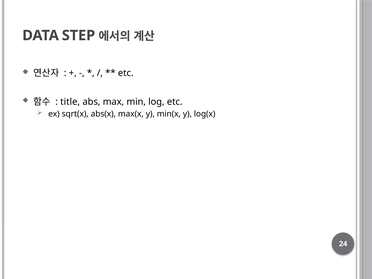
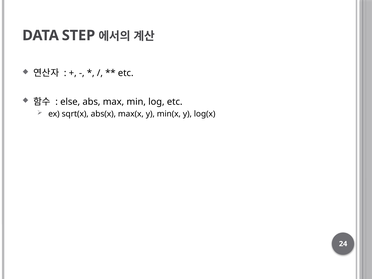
title: title -> else (70, 102)
